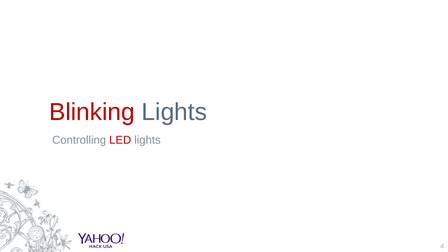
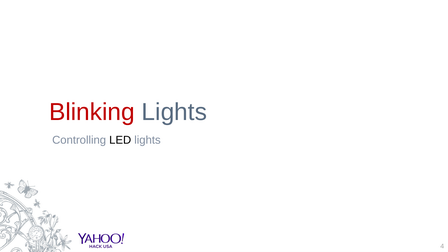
LED colour: red -> black (120, 140)
